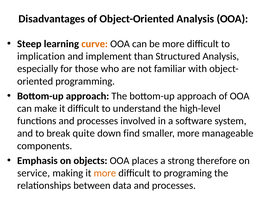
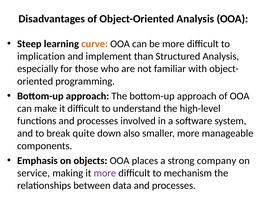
find: find -> also (132, 134)
therefore: therefore -> company (217, 161)
more colour: orange -> purple (105, 173)
programing: programing -> mechanism (188, 173)
